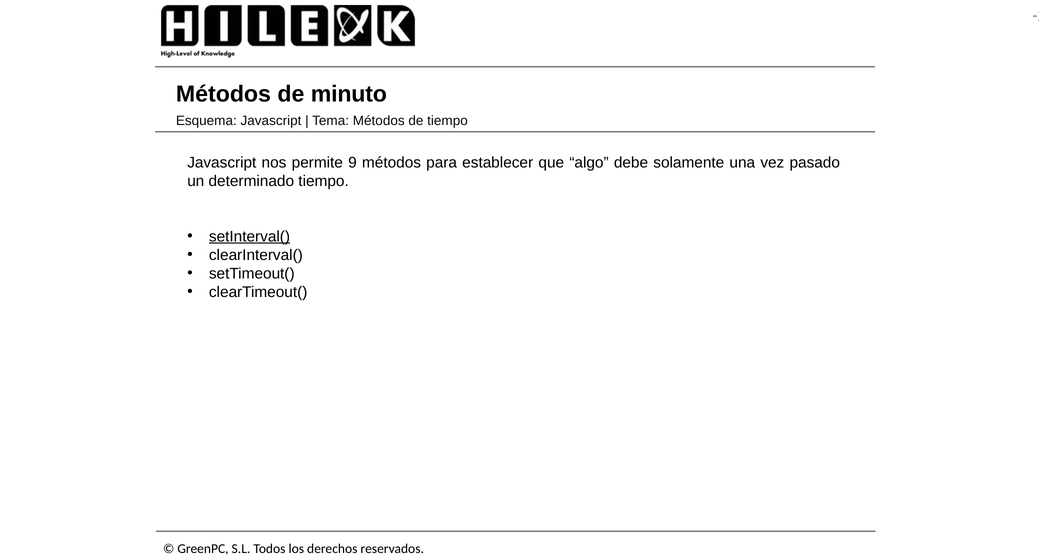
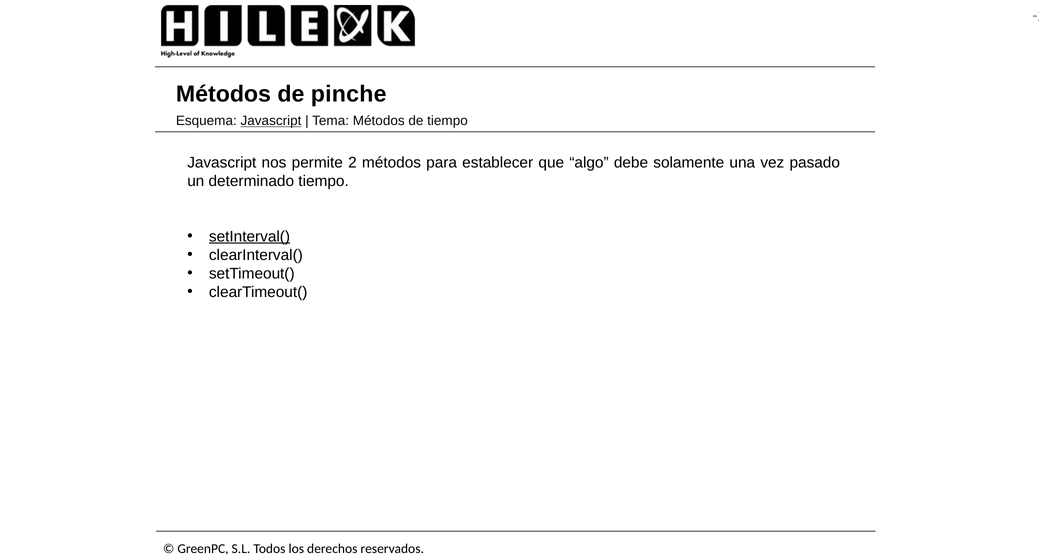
minuto: minuto -> pinche (349, 94)
Javascript underline: none -> present (271, 121)
9: 9 -> 2 (352, 163)
